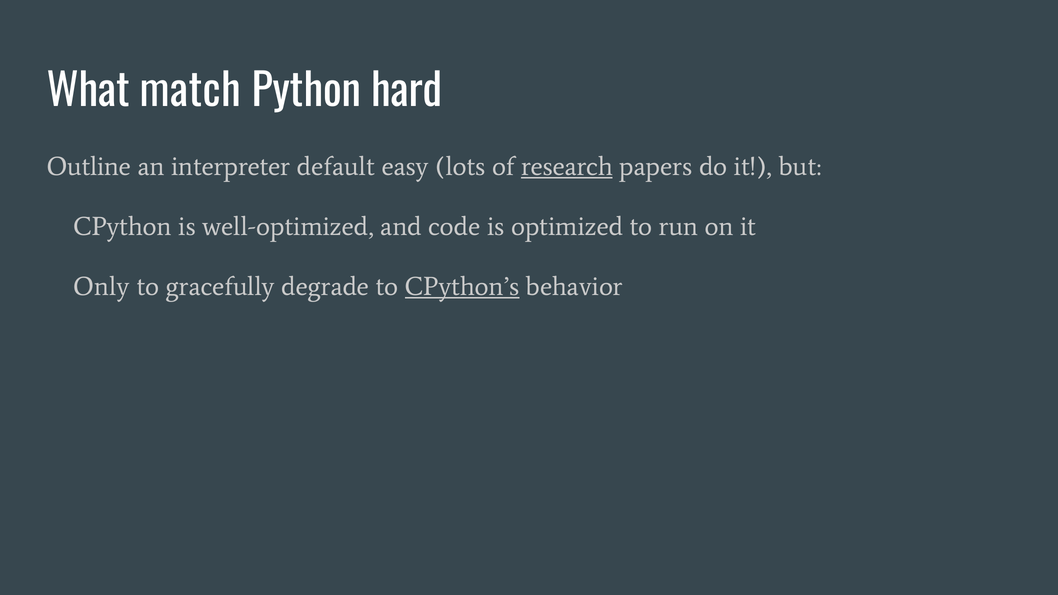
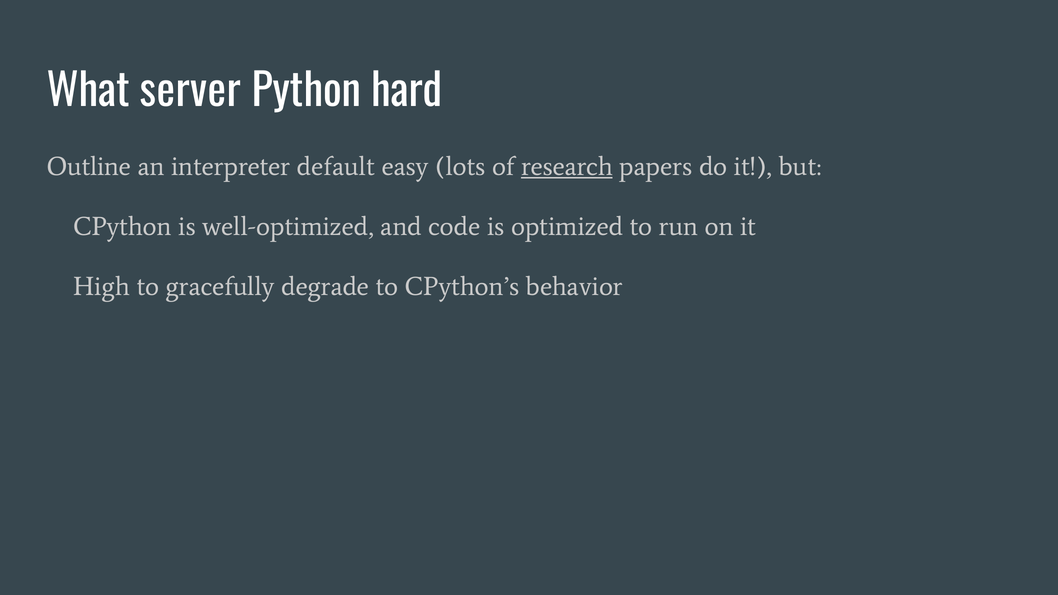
match: match -> server (191, 92)
Only: Only -> High (101, 286)
CPython’s underline: present -> none (462, 286)
